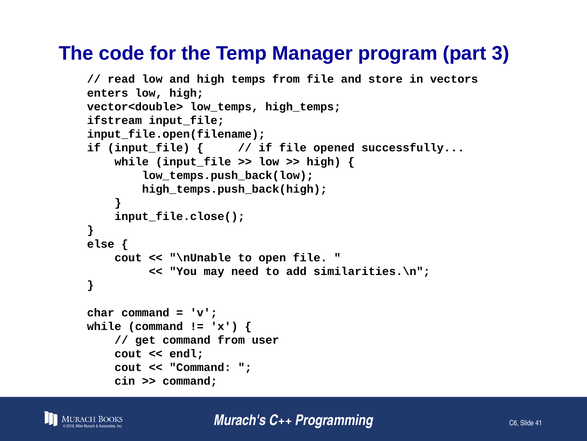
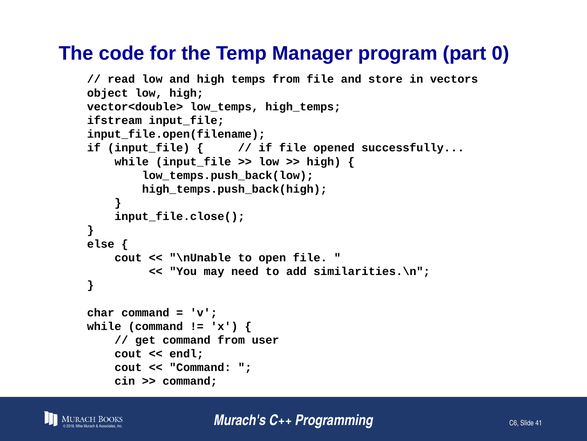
3: 3 -> 0 (501, 53)
enters: enters -> object (108, 93)
